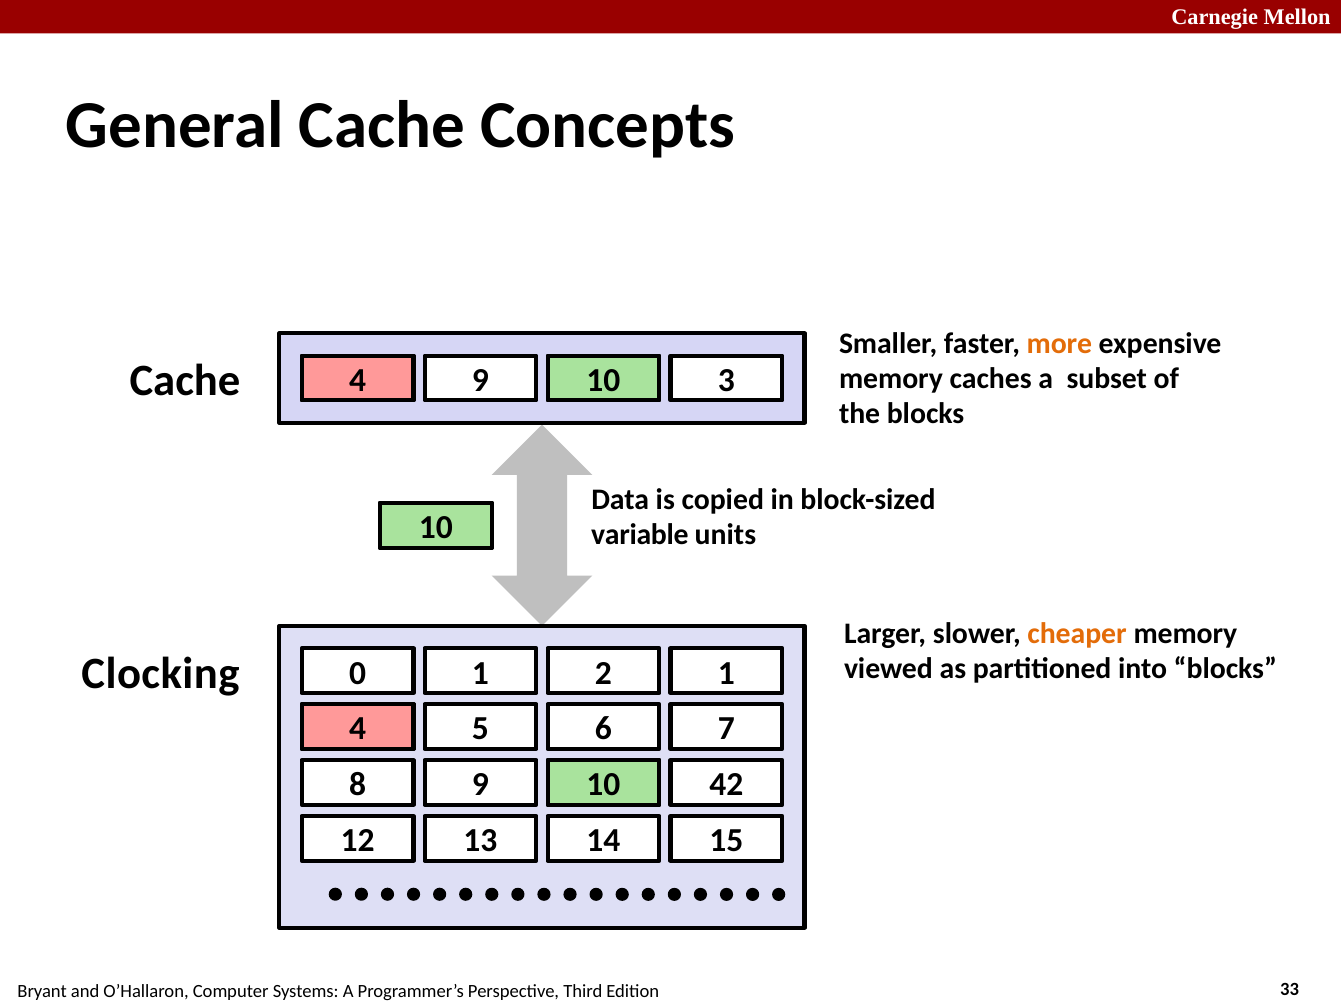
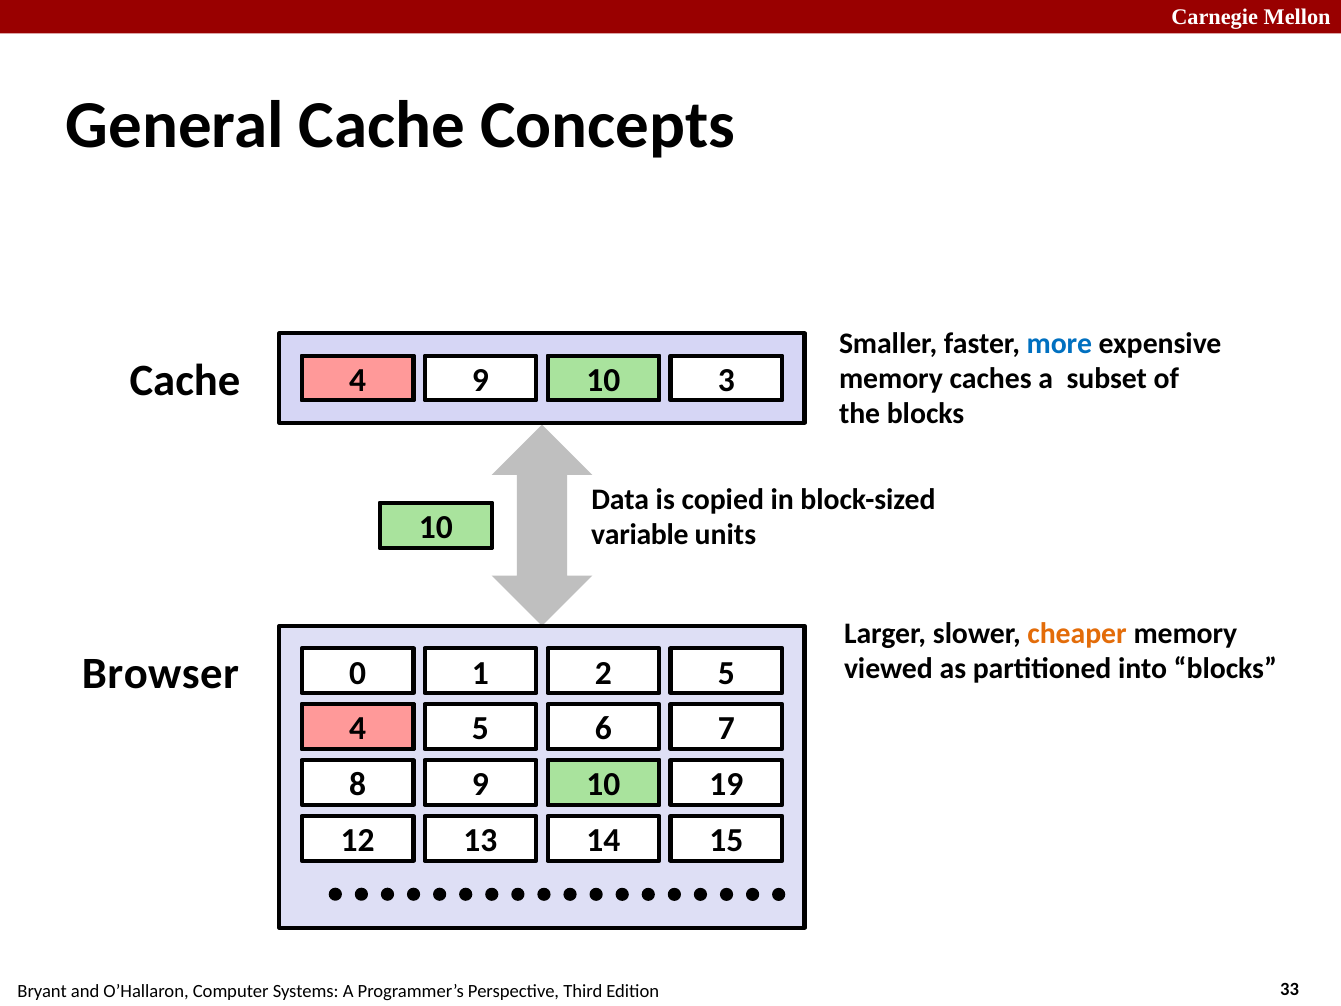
more colour: orange -> blue (1059, 343)
Clocking: Clocking -> Browser (160, 673)
2 1: 1 -> 5 (726, 673)
42: 42 -> 19 (726, 785)
